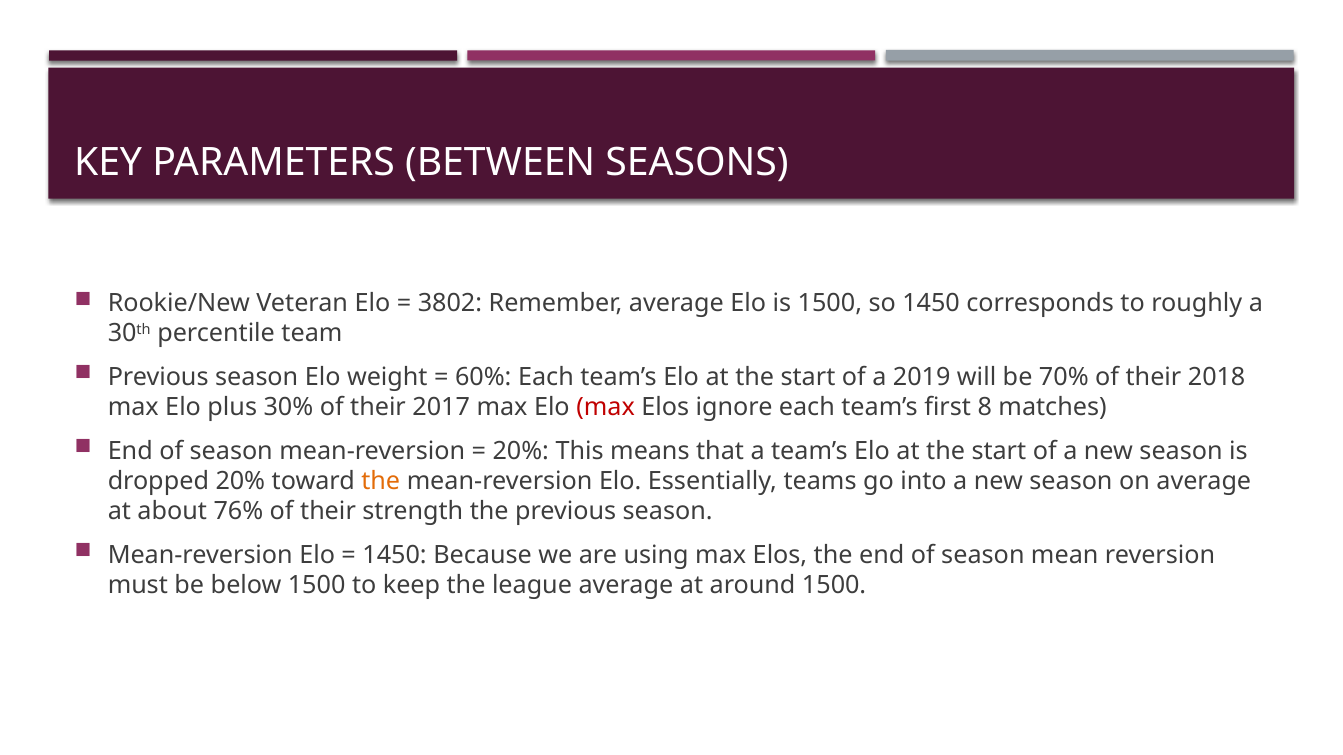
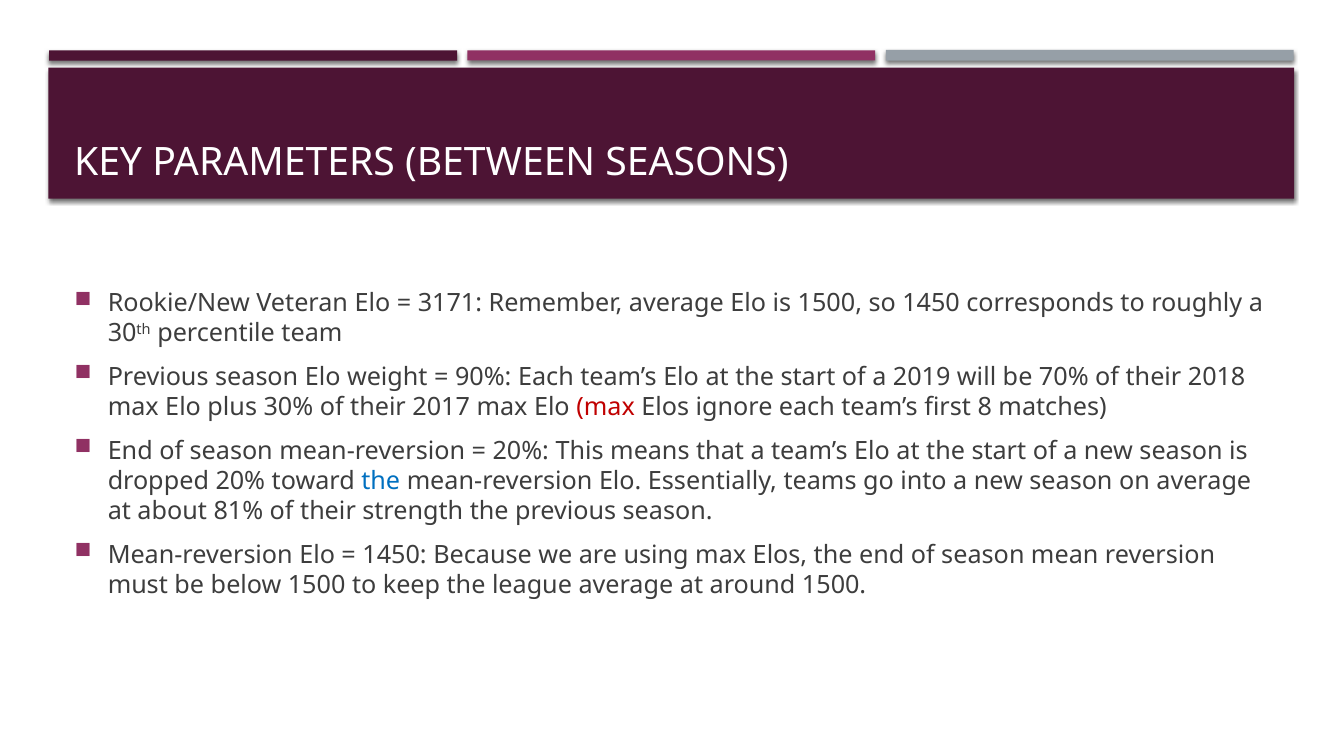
3802: 3802 -> 3171 (450, 303)
60%: 60% -> 90% (483, 377)
the colour: orange -> blue (381, 481)
76%: 76% -> 81% (238, 512)
